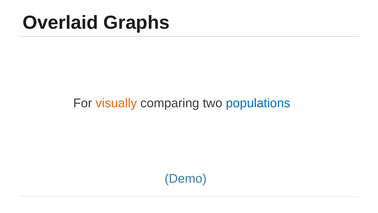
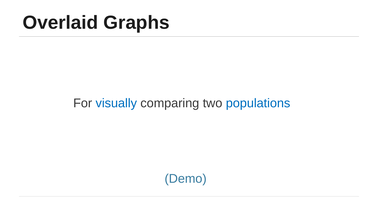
visually colour: orange -> blue (116, 103)
